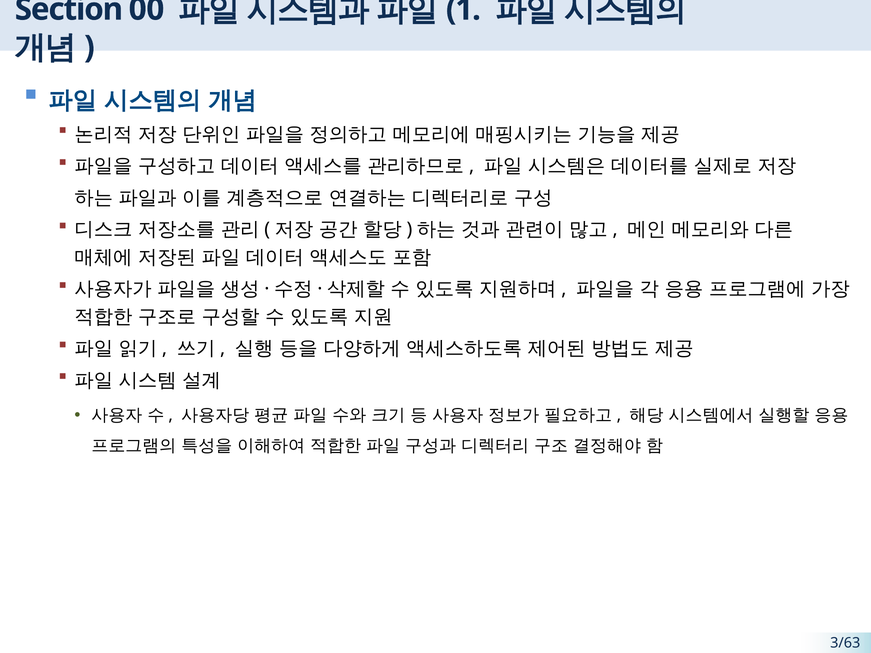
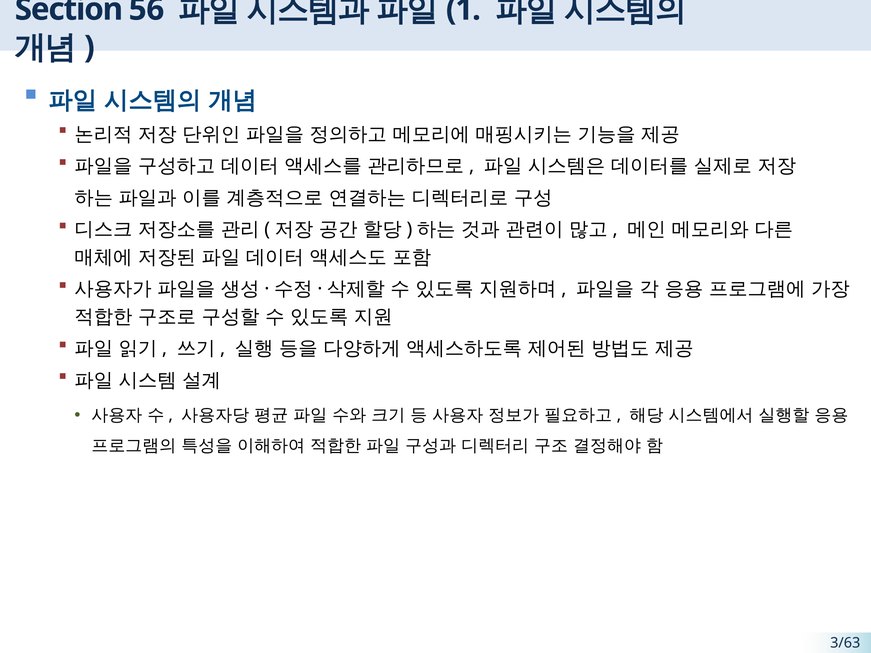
00: 00 -> 56 (147, 9)
